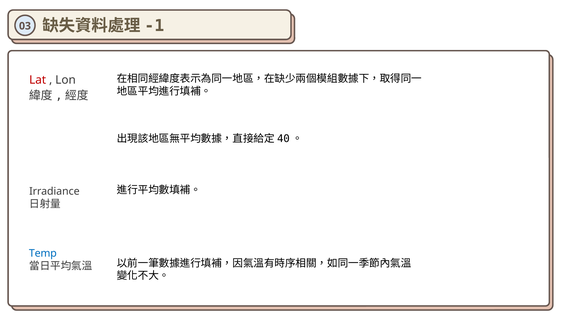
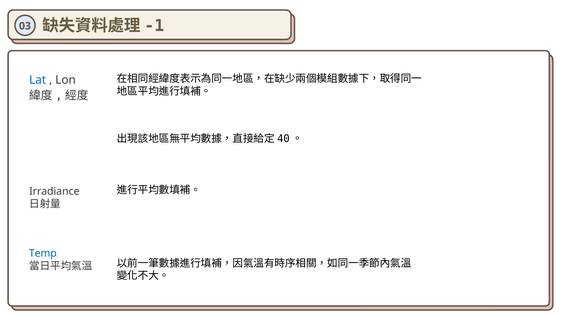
Lat colour: red -> blue (38, 80)
